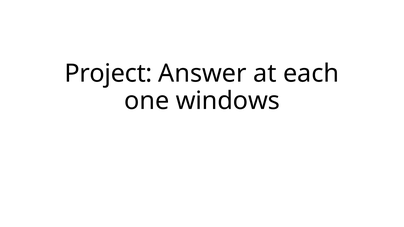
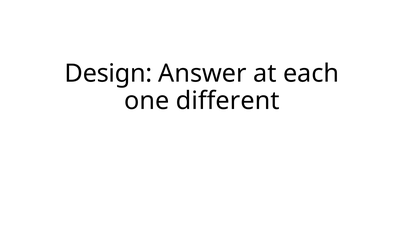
Project: Project -> Design (108, 74)
windows: windows -> different (228, 101)
